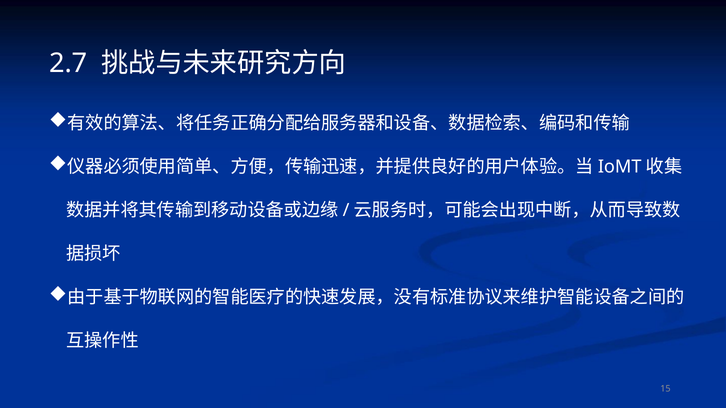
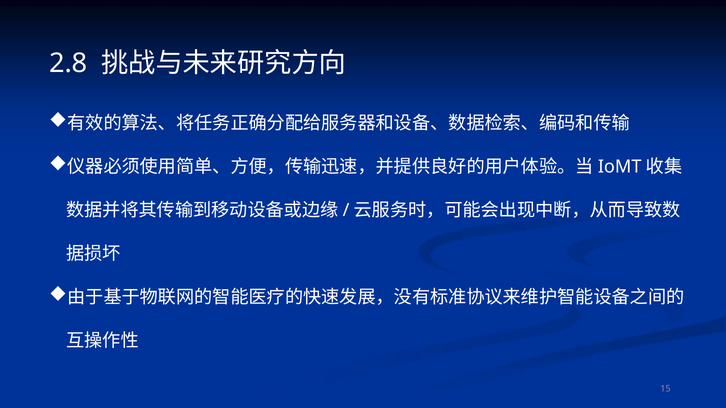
2.7: 2.7 -> 2.8 (68, 63)
